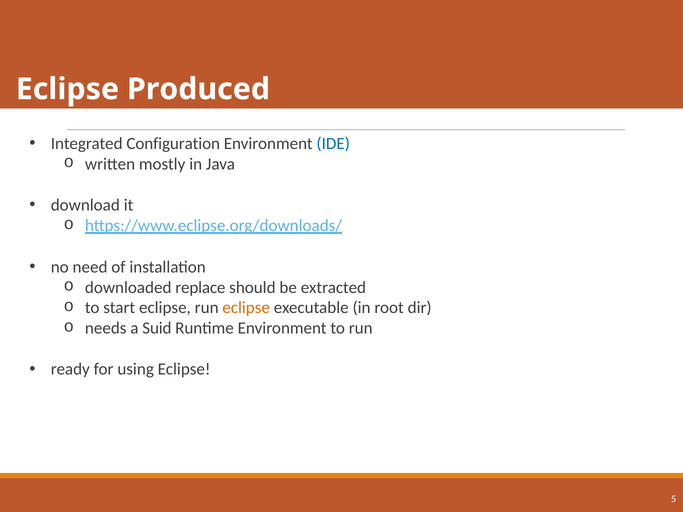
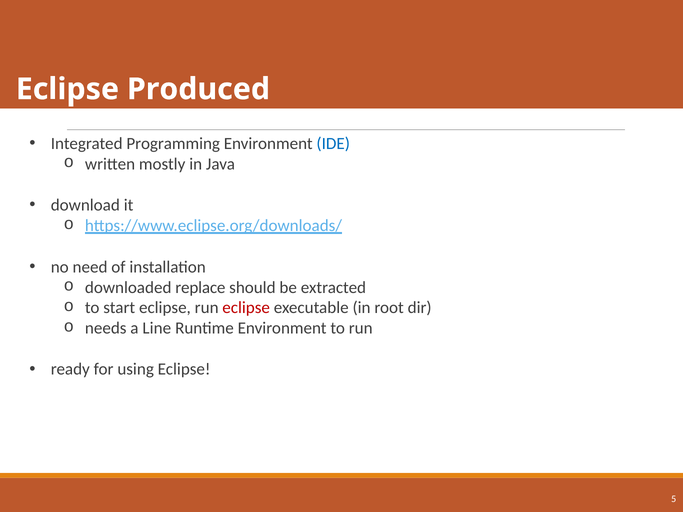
Configuration: Configuration -> Programming (173, 144)
eclipse colour: orange -> red (246, 308)
Suid: Suid -> Line (157, 328)
